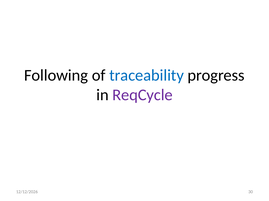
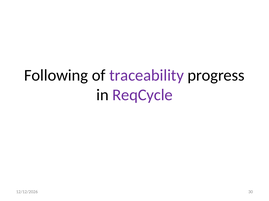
traceability colour: blue -> purple (147, 76)
